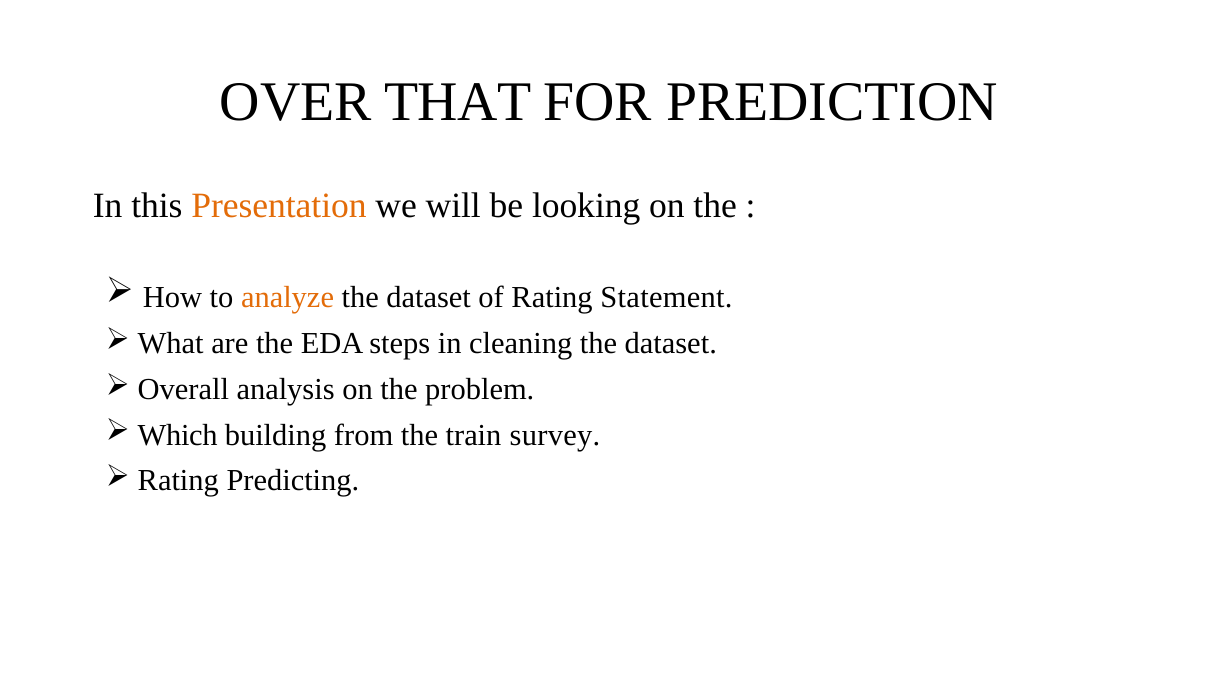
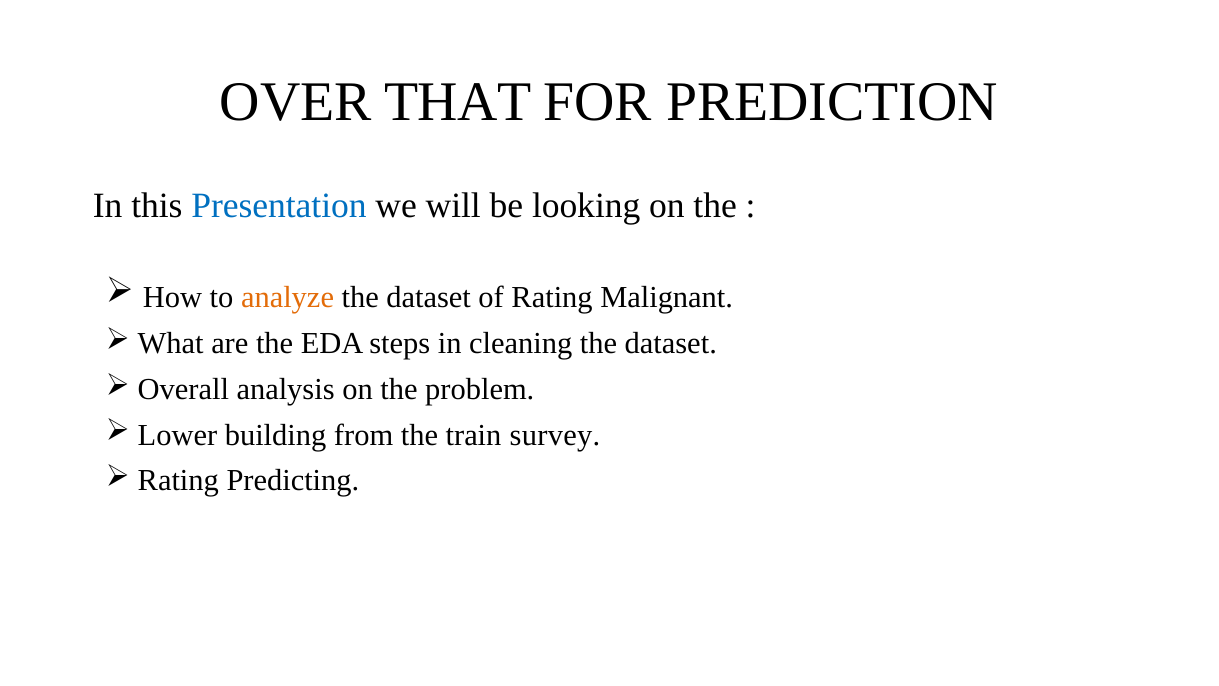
Presentation colour: orange -> blue (279, 206)
Statement: Statement -> Malignant (667, 297)
Which: Which -> Lower (177, 435)
